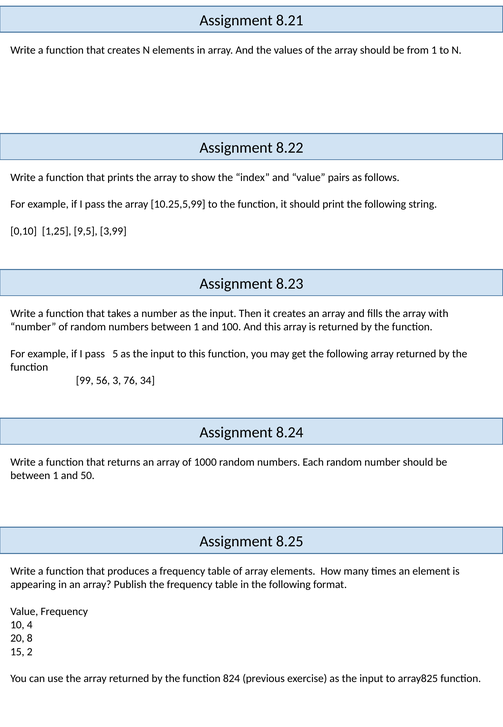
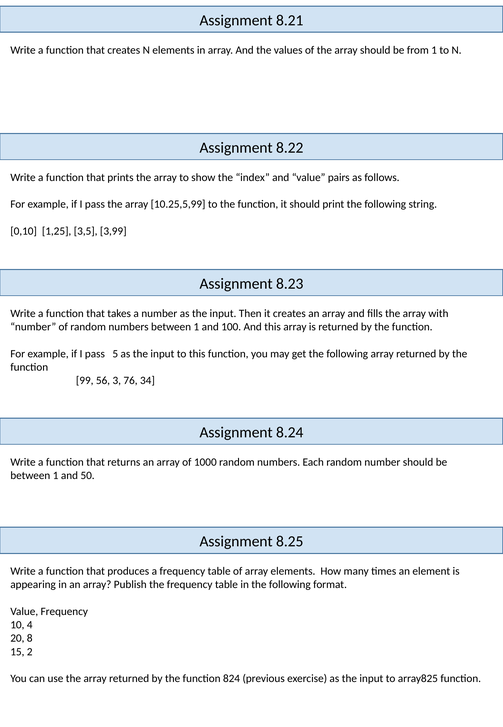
9,5: 9,5 -> 3,5 (86, 231)
